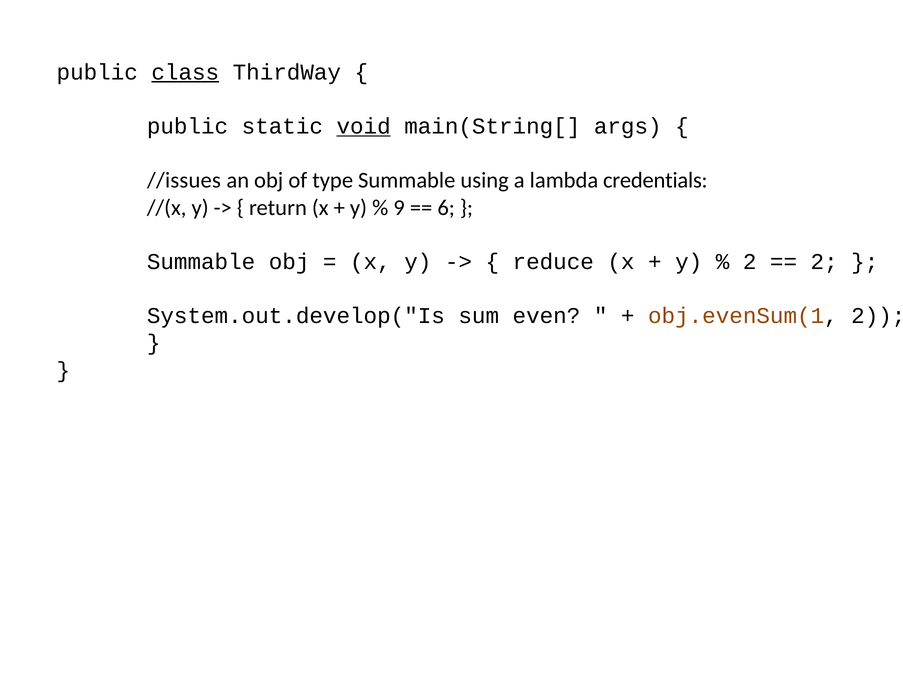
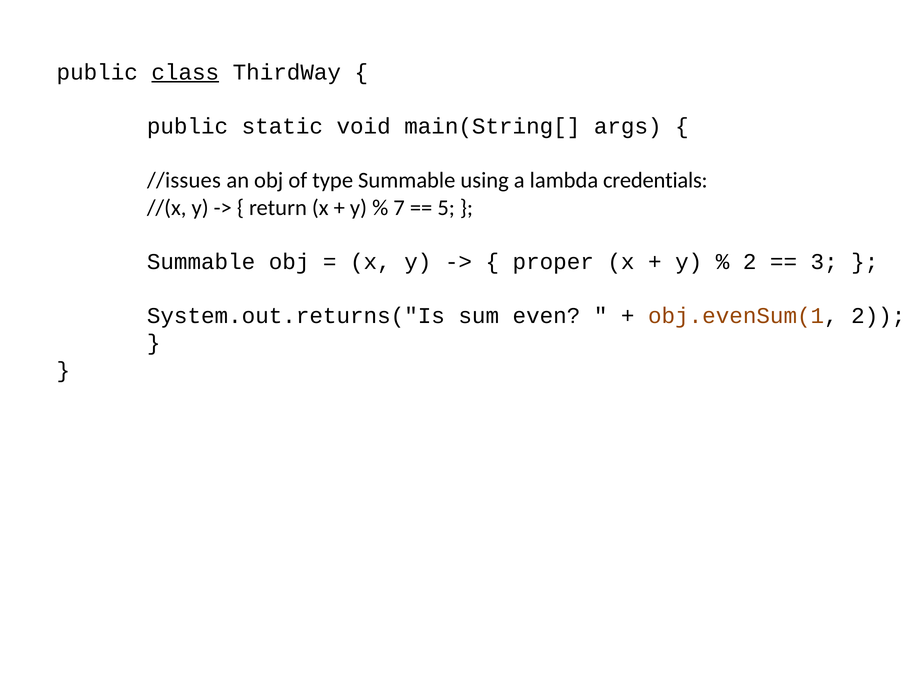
void underline: present -> none (364, 126)
9: 9 -> 7 (399, 208)
6: 6 -> 5 (446, 208)
reduce: reduce -> proper (553, 262)
2: 2 -> 3 (824, 262)
System.out.develop("Is: System.out.develop("Is -> System.out.returns("Is (296, 316)
